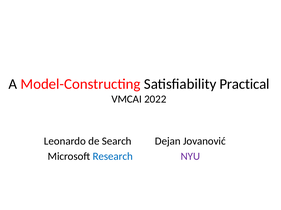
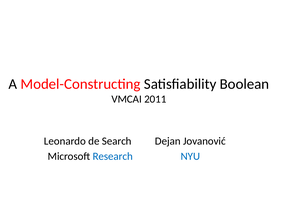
Practical: Practical -> Boolean (244, 84)
2022: 2022 -> 2011 (155, 99)
NYU colour: purple -> blue (190, 157)
